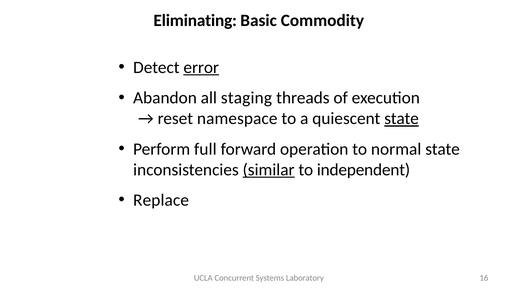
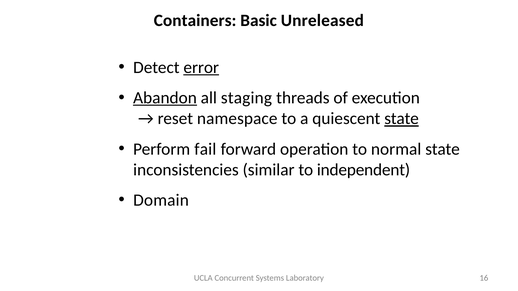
Eliminating: Eliminating -> Containers (195, 20)
Commodity: Commodity -> Unreleased (322, 20)
Abandon underline: none -> present (165, 98)
full: full -> fail (205, 149)
similar underline: present -> none (269, 170)
Replace: Replace -> Domain (161, 200)
